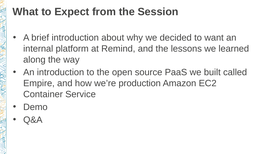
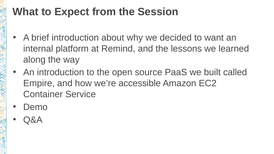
production: production -> accessible (140, 83)
